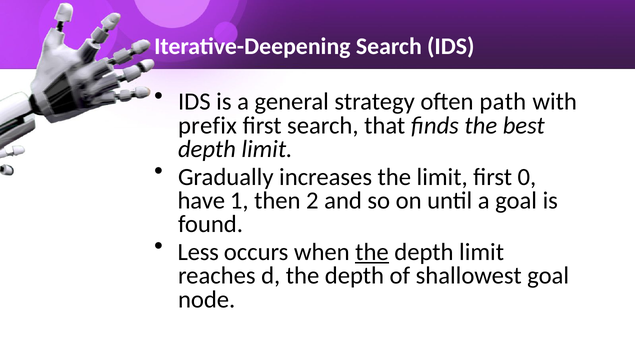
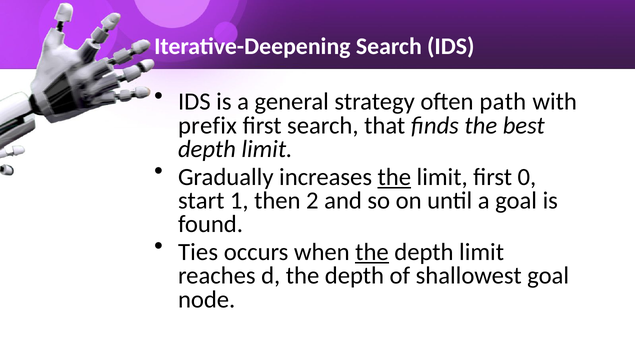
the underline: none -> present (394, 177)
have: have -> start (201, 201)
Less: Less -> Ties (198, 252)
